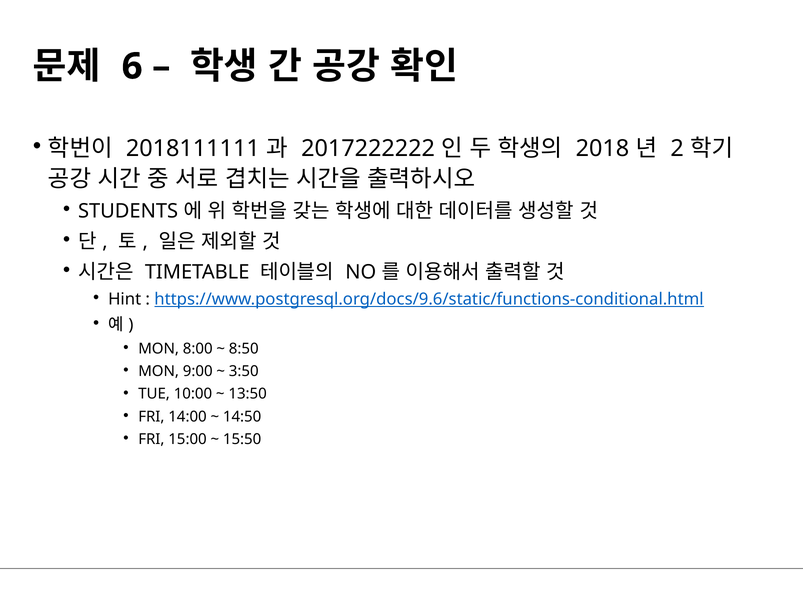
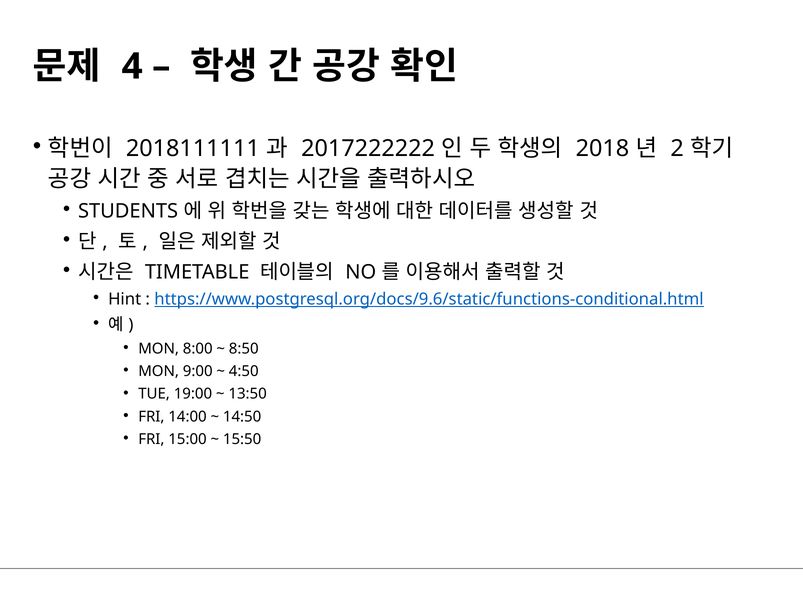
6: 6 -> 4 (132, 66)
3:50: 3:50 -> 4:50 (244, 372)
10:00: 10:00 -> 19:00 (193, 394)
